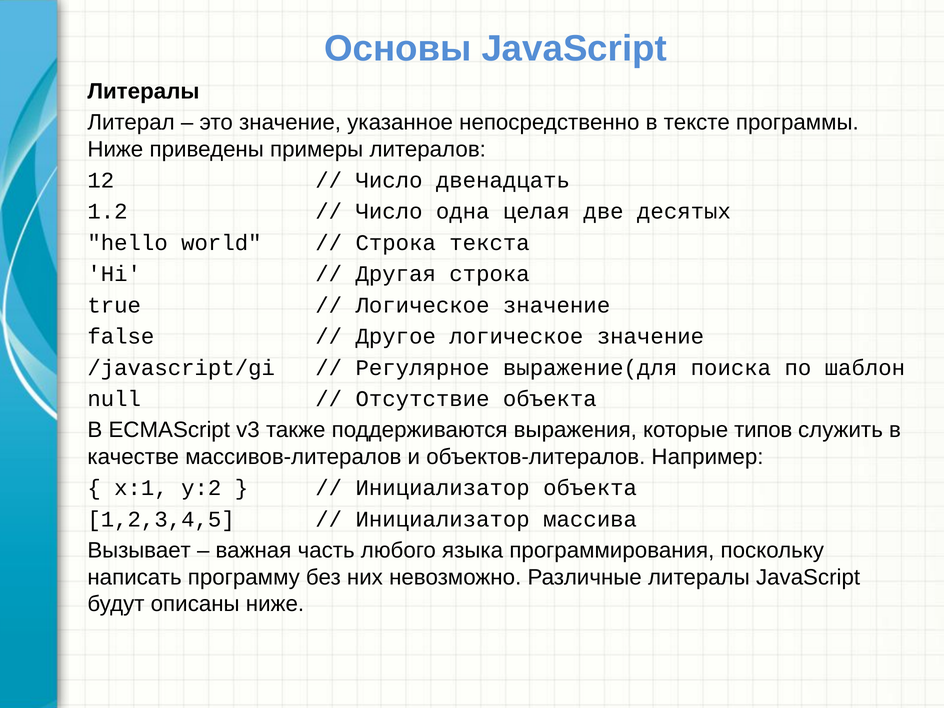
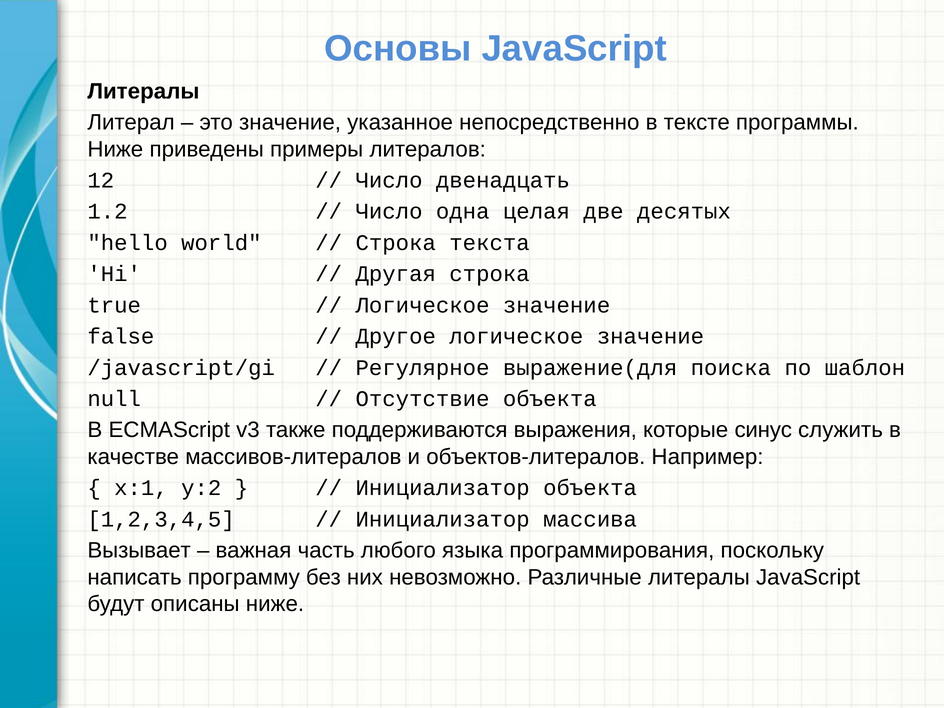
типов: типов -> синус (763, 430)
